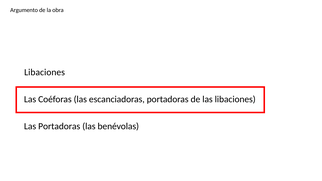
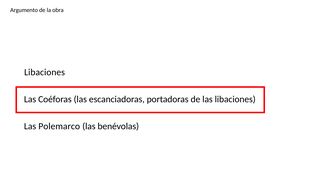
Las Portadoras: Portadoras -> Polemarco (59, 126)
